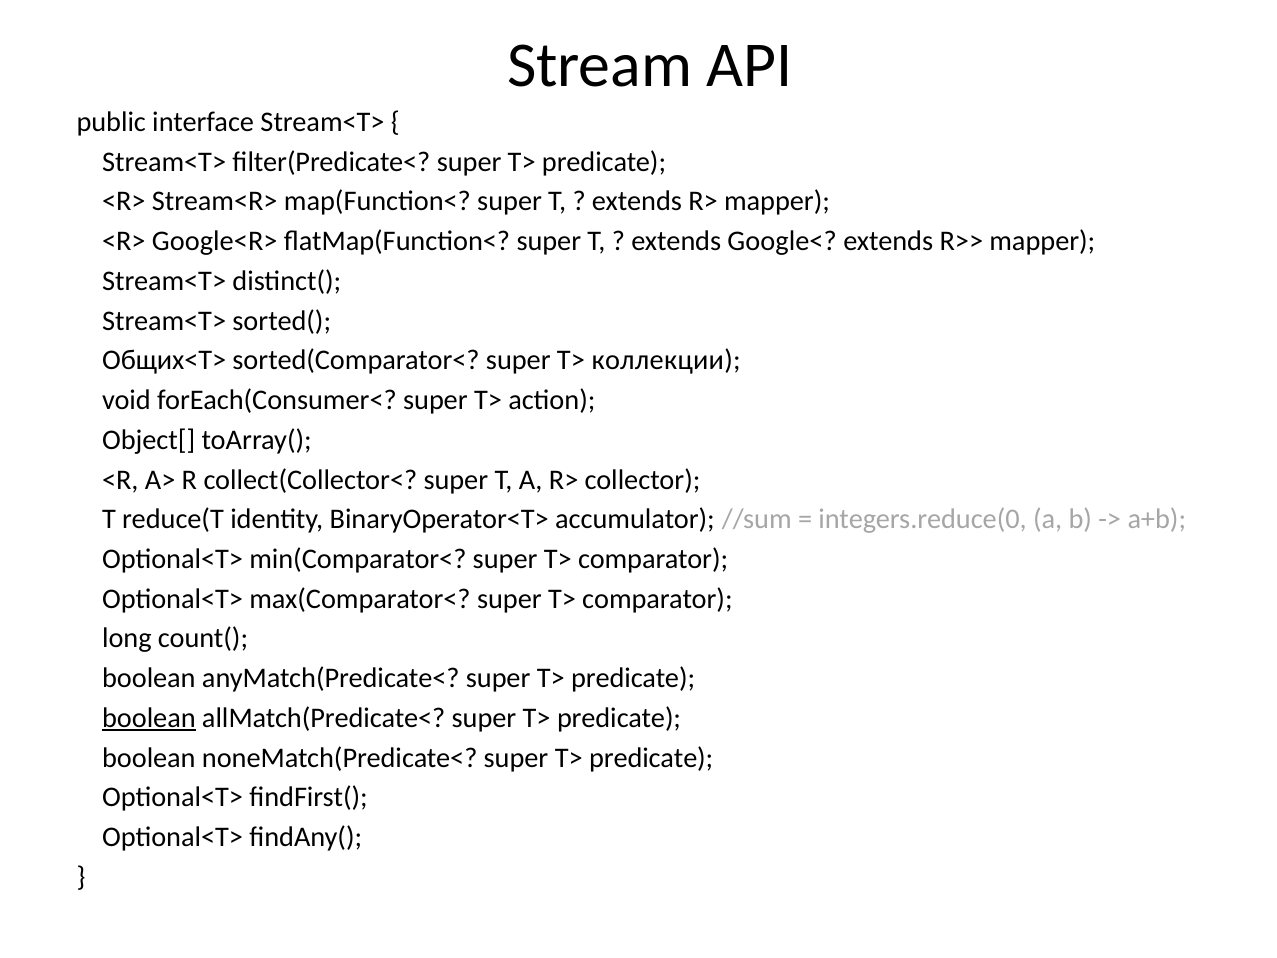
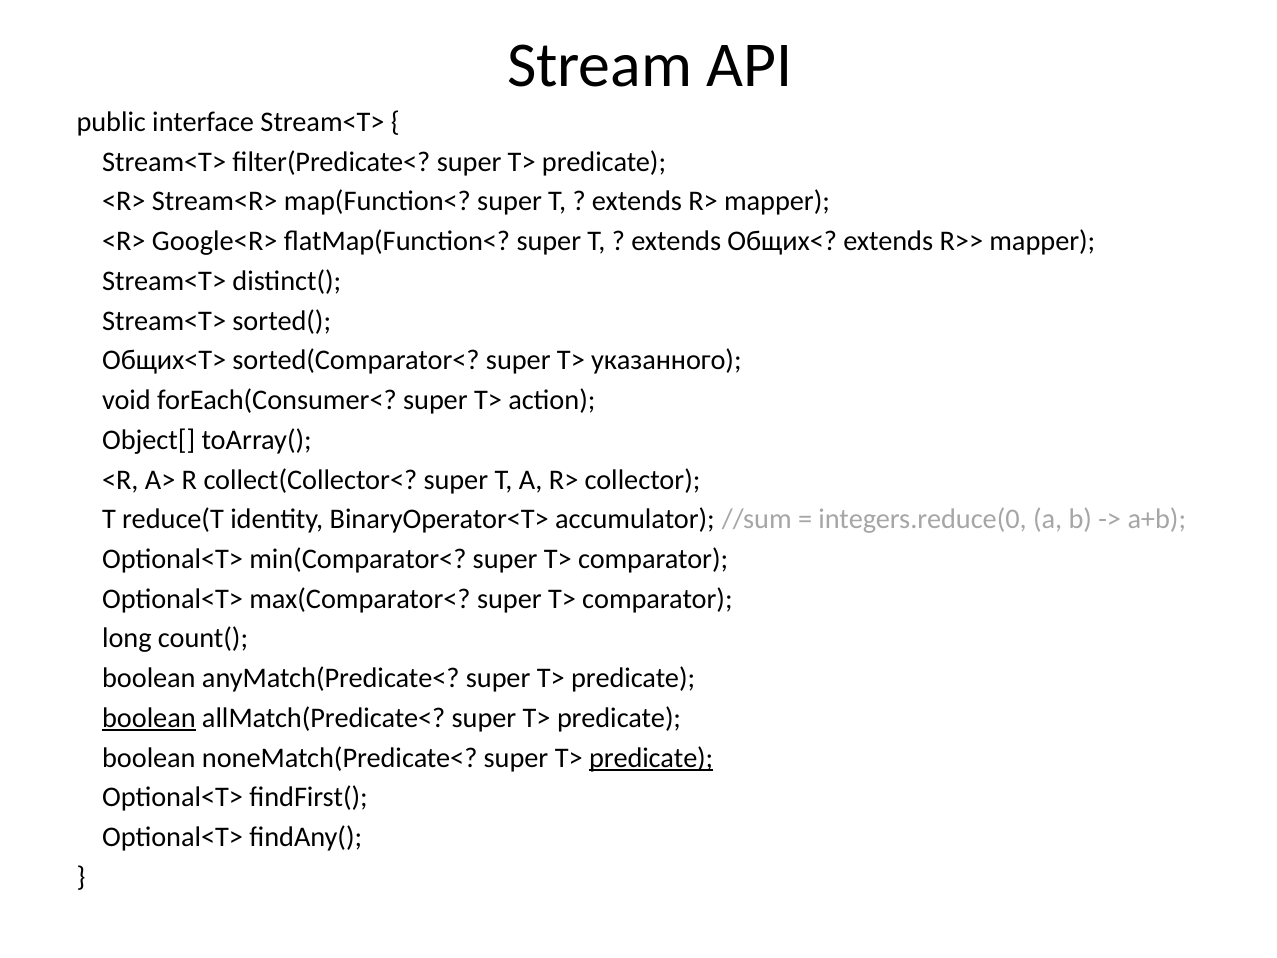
Google<: Google< -> Общих< (782, 241)
коллекции: коллекции -> указанного (666, 360)
predicate underline: none -> present (651, 758)
